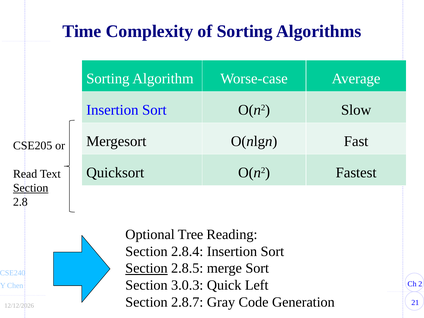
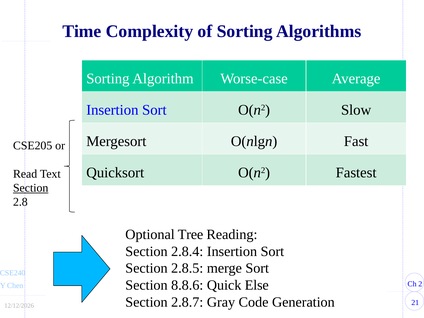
Section underline: present -> none (146, 268)
3.0.3: 3.0.3 -> 8.8.6 (187, 285)
Left: Left -> Else (257, 285)
